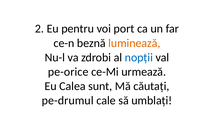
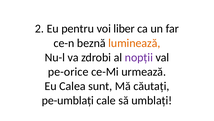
port: port -> liber (124, 29)
nopții colour: blue -> purple (139, 57)
pe-drumul: pe-drumul -> pe-umblați (68, 100)
